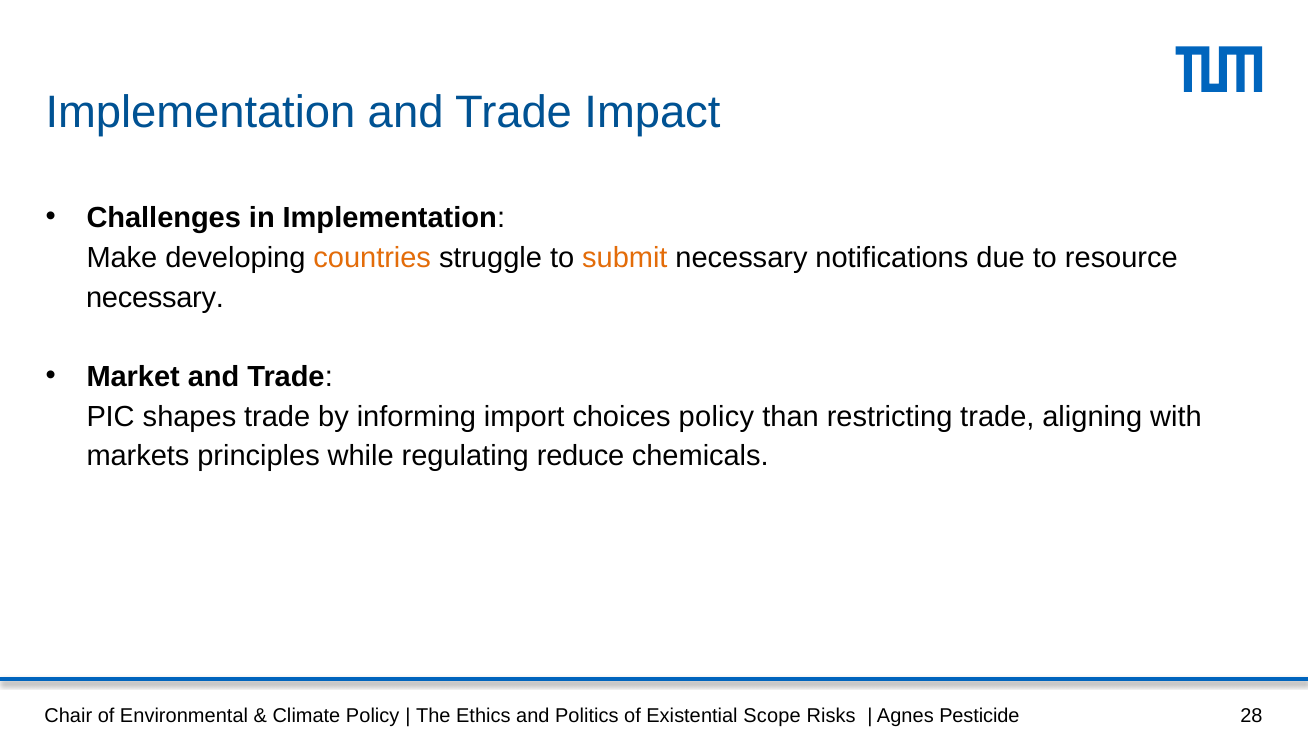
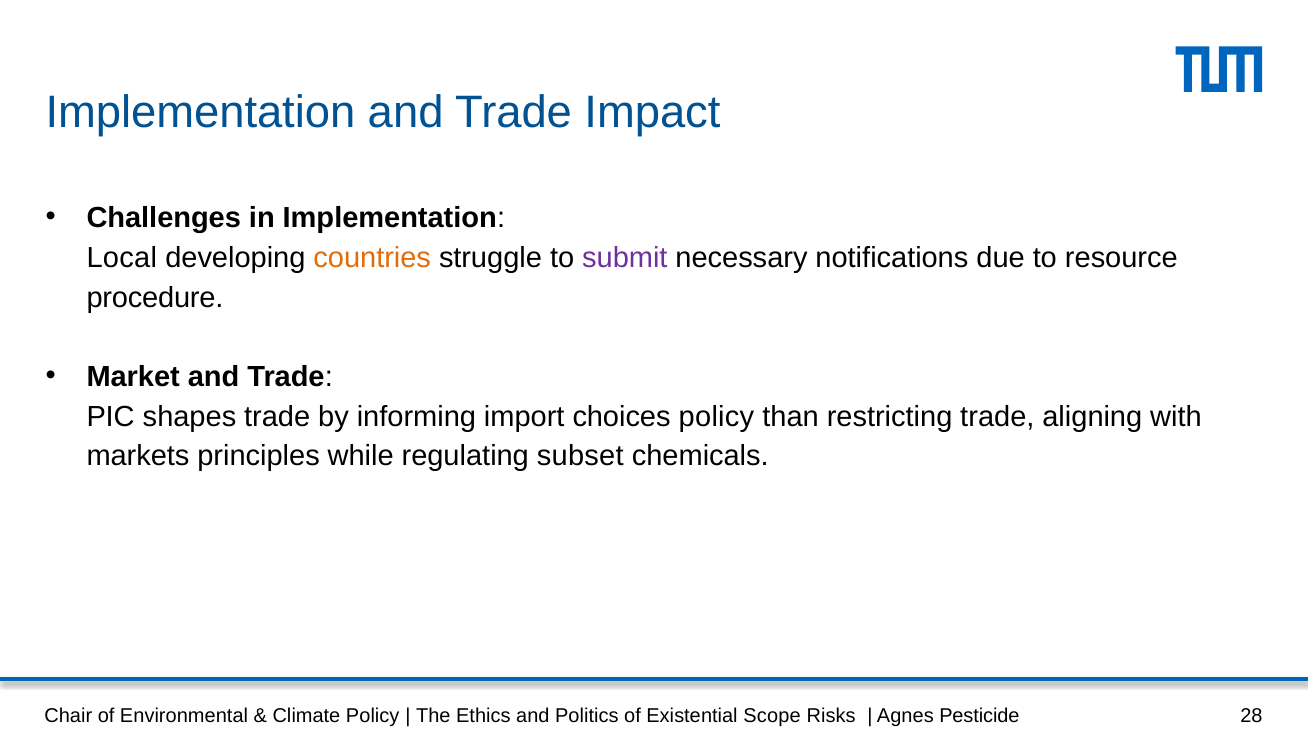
Make: Make -> Local (122, 258)
submit colour: orange -> purple (625, 258)
necessary: necessary -> procedure (155, 297)
reduce: reduce -> subset (580, 456)
